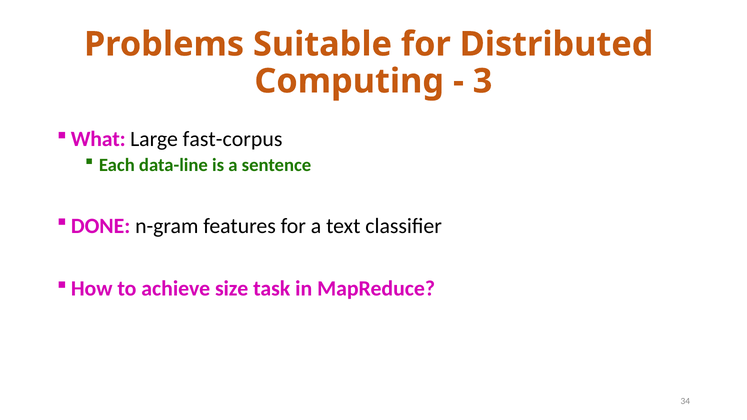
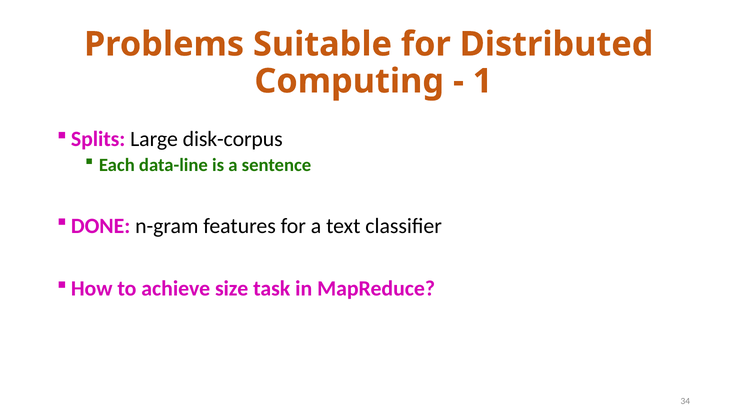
3: 3 -> 1 (483, 81)
What: What -> Splits (98, 139)
fast-corpus: fast-corpus -> disk-corpus (233, 139)
